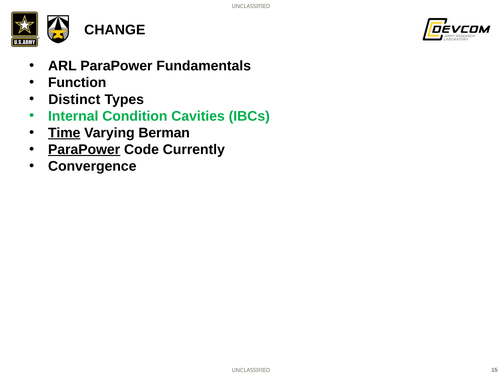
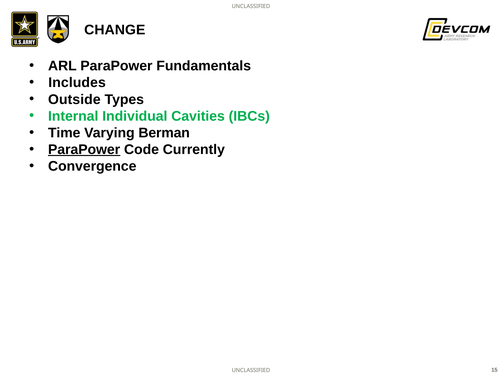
Function: Function -> Includes (77, 83)
Distinct: Distinct -> Outside (74, 100)
Condition: Condition -> Individual (135, 116)
Time underline: present -> none (64, 133)
